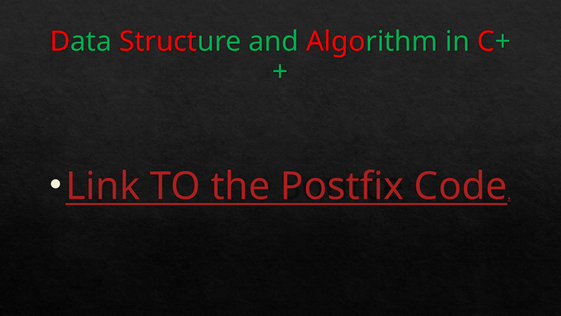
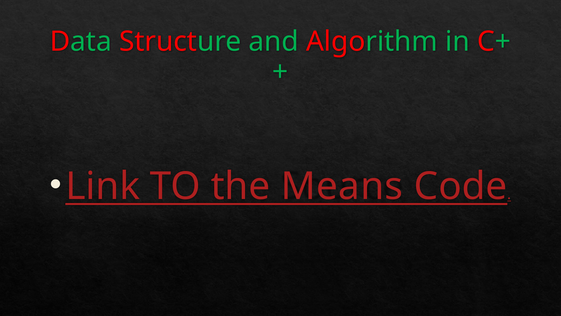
Postfix: Postfix -> Means (342, 186)
